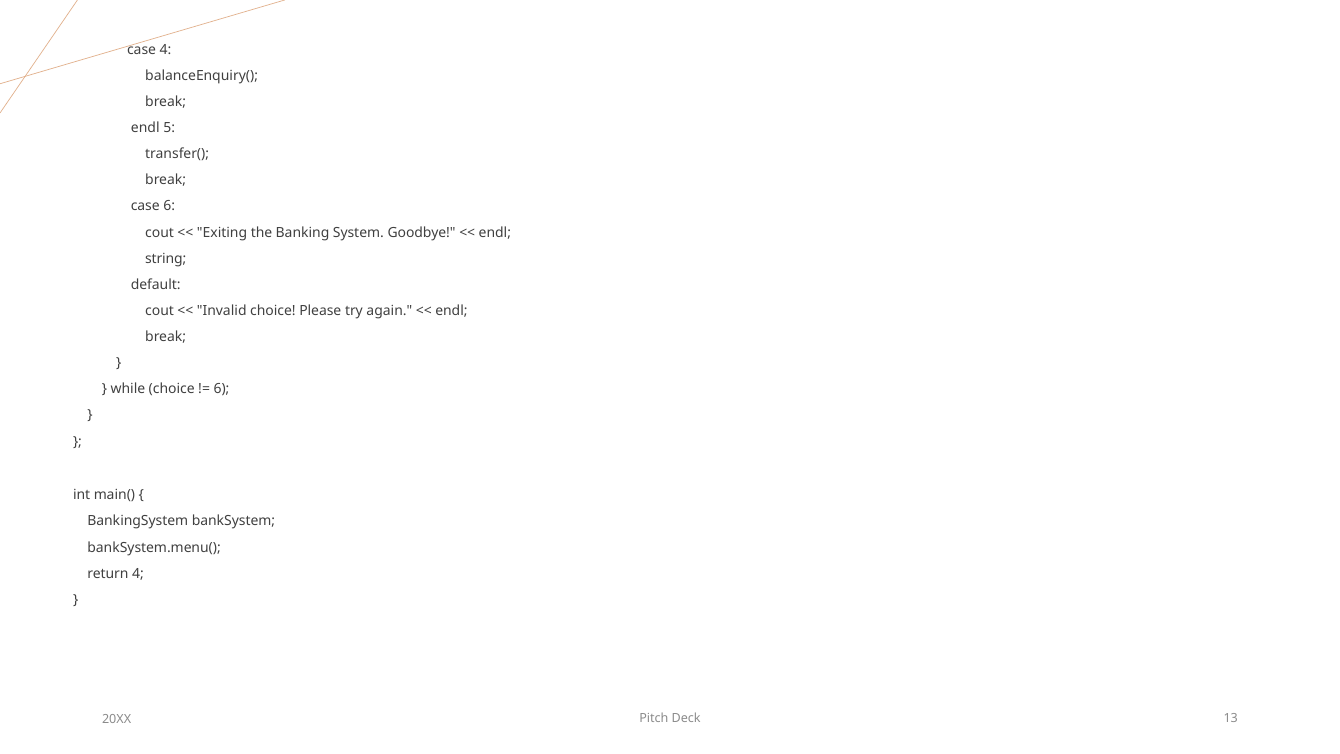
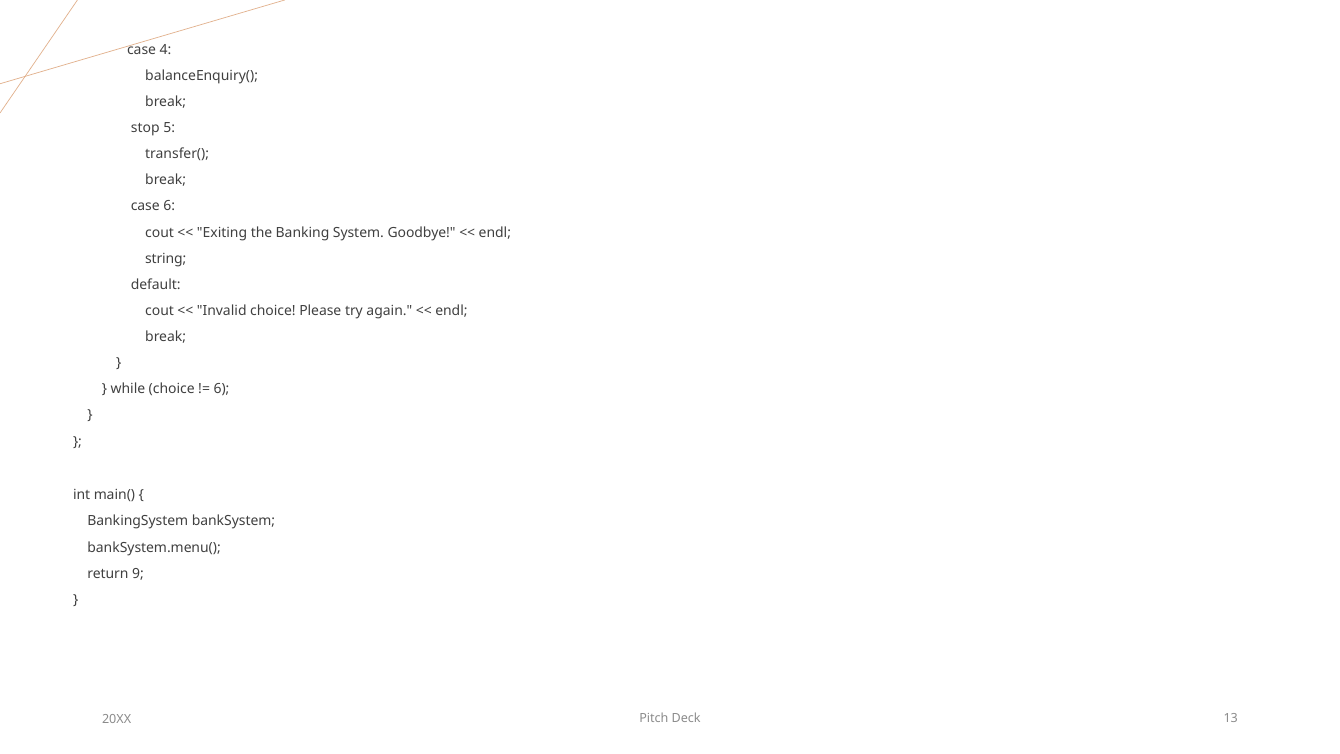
endl: endl -> stop (145, 128)
return 4: 4 -> 9 (138, 573)
